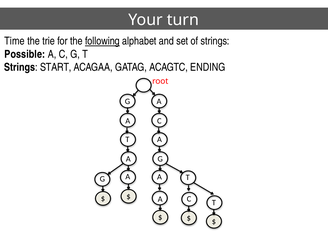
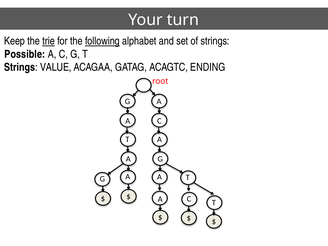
Time: Time -> Keep (15, 41)
trie underline: none -> present (49, 41)
START: START -> VALUE (56, 67)
